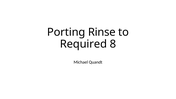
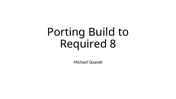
Rinse: Rinse -> Build (102, 32)
